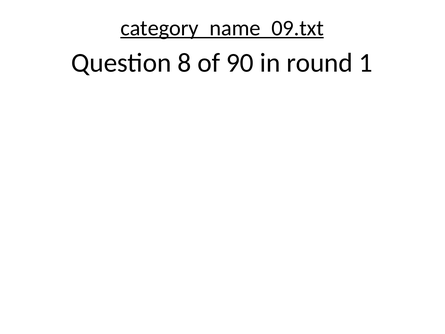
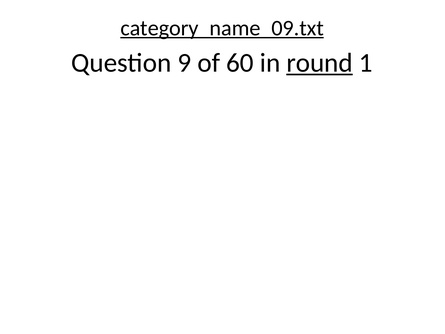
8: 8 -> 9 (184, 63)
90: 90 -> 60 (240, 63)
round underline: none -> present (320, 63)
